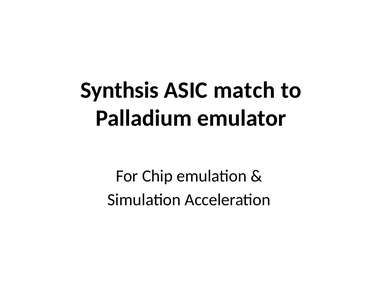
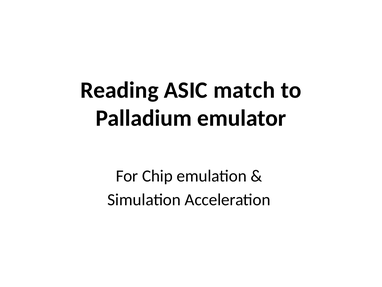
Synthsis: Synthsis -> Reading (119, 90)
